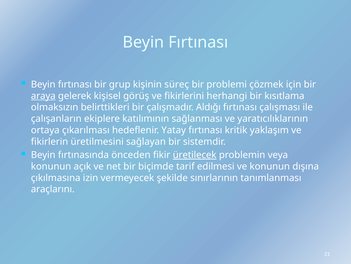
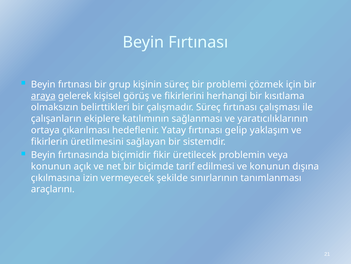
çalışmadır Aldığı: Aldığı -> Süreç (208, 107)
kritik: kritik -> gelip (236, 130)
önceden: önceden -> biçimidir (131, 155)
üretilecek underline: present -> none (195, 155)
